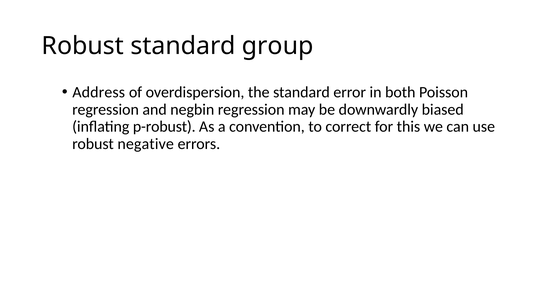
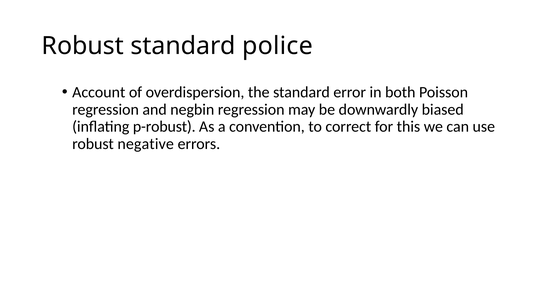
group: group -> police (278, 46)
Address: Address -> Account (99, 92)
